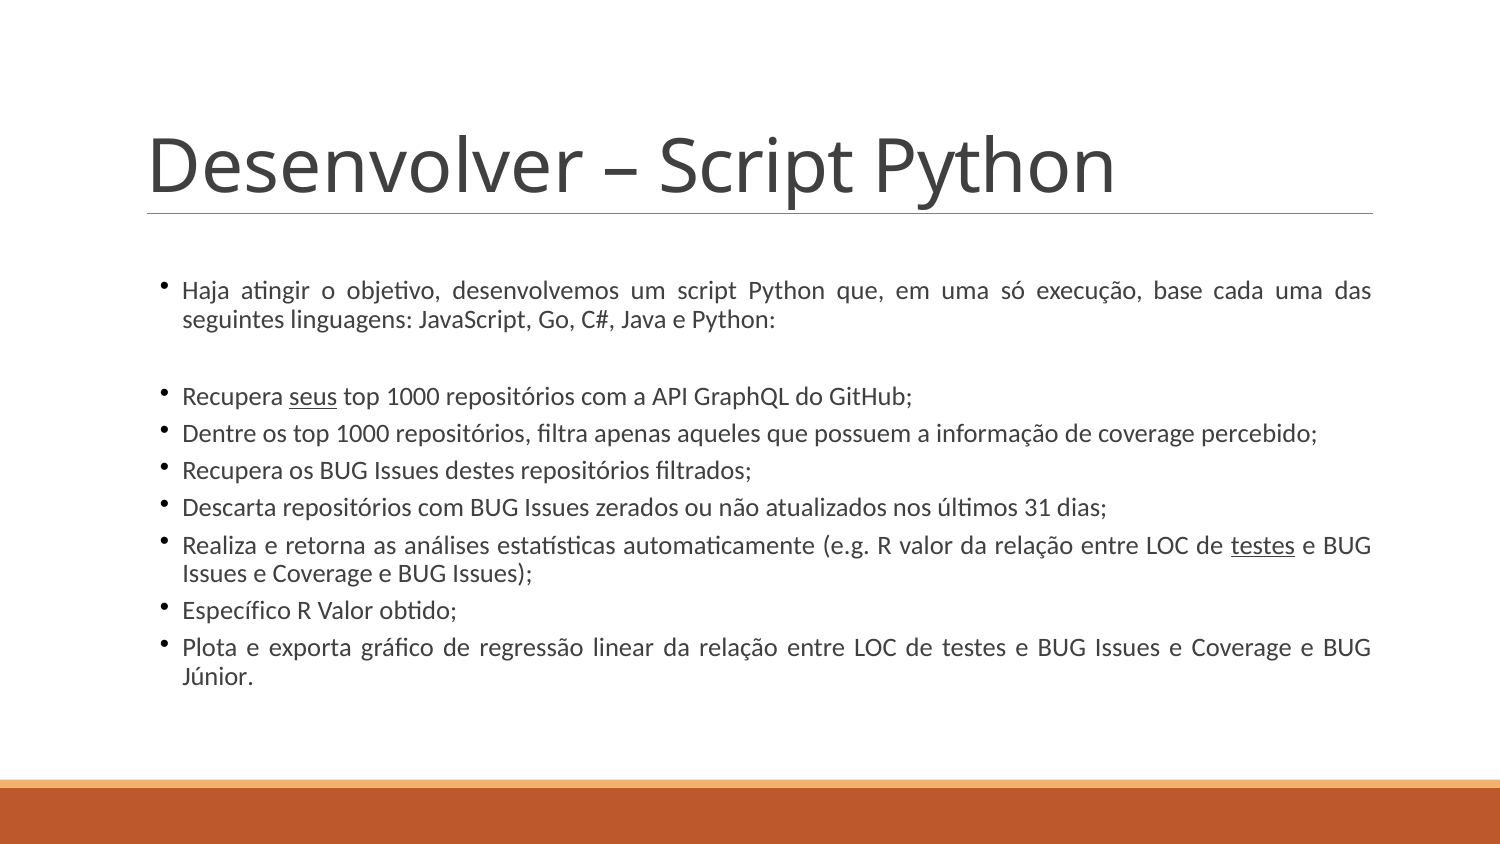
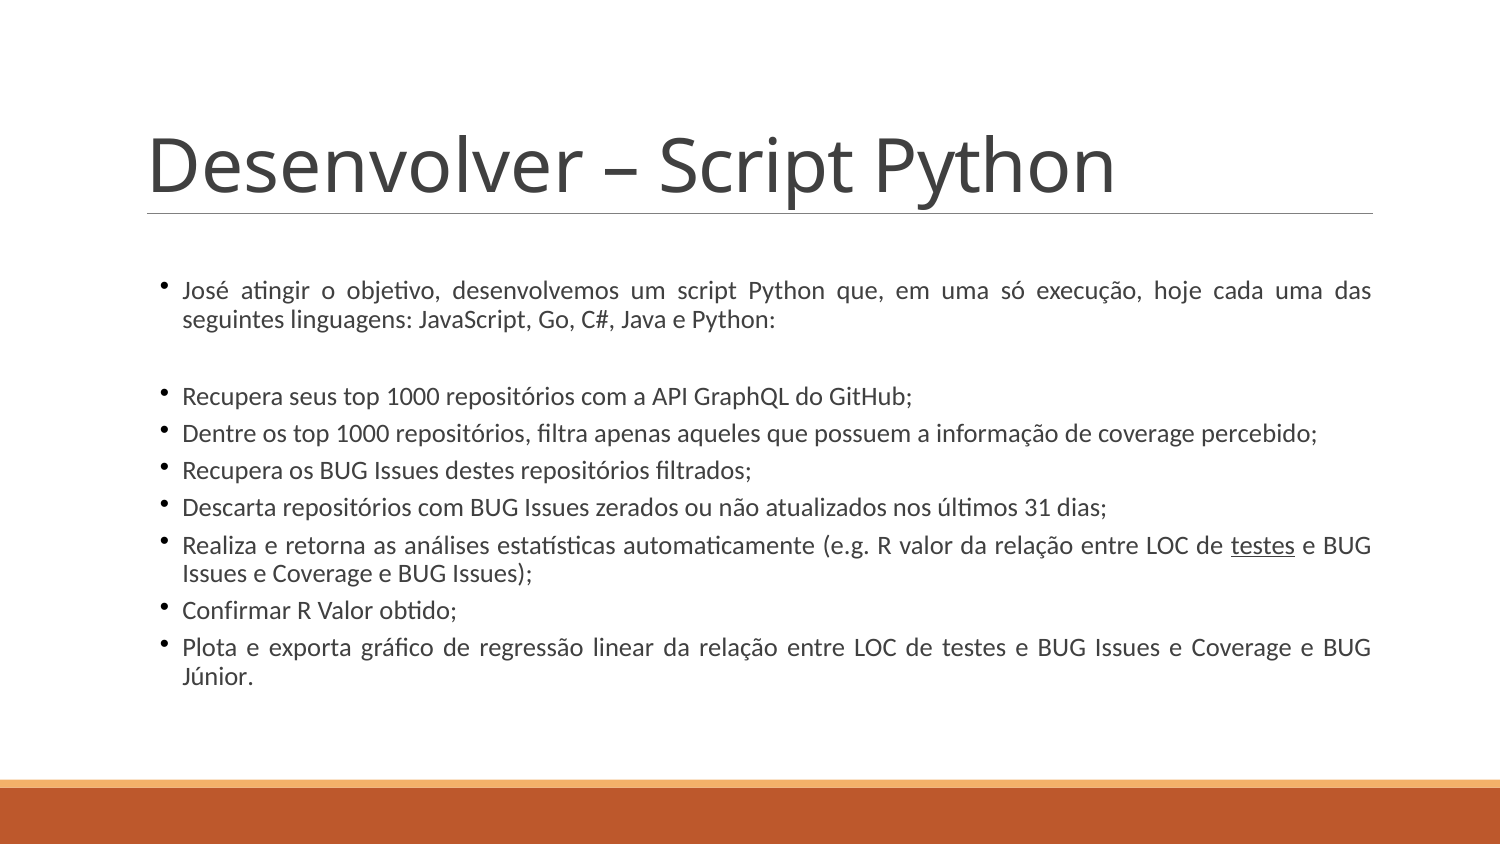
Haja: Haja -> José (206, 291)
base: base -> hoje (1178, 291)
seus underline: present -> none (313, 397)
Específico: Específico -> Confirmar (237, 611)
